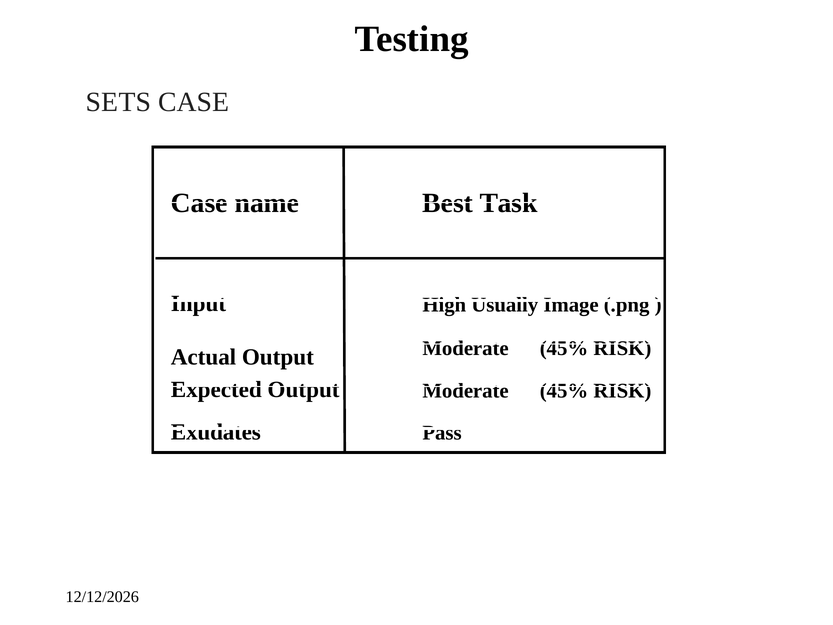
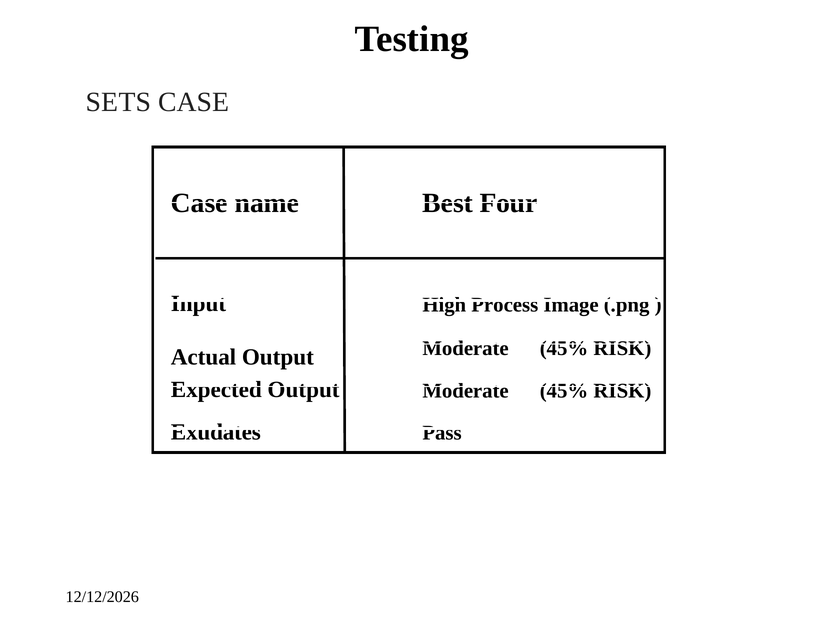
Task: Task -> Four (509, 203)
Usually: Usually -> Process (505, 305)
